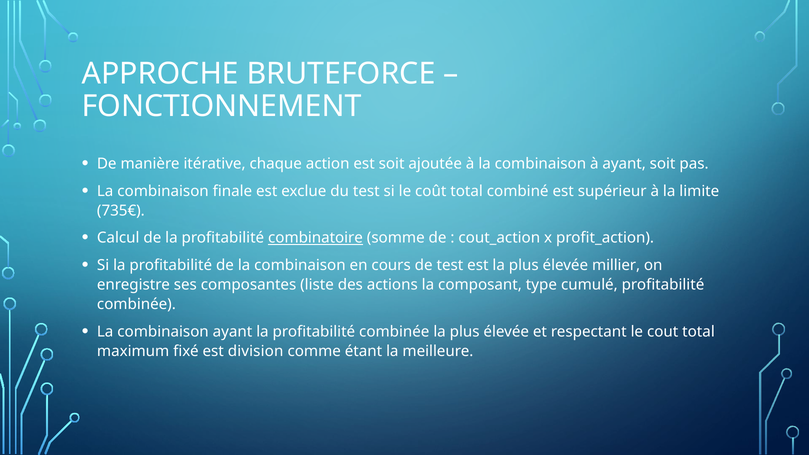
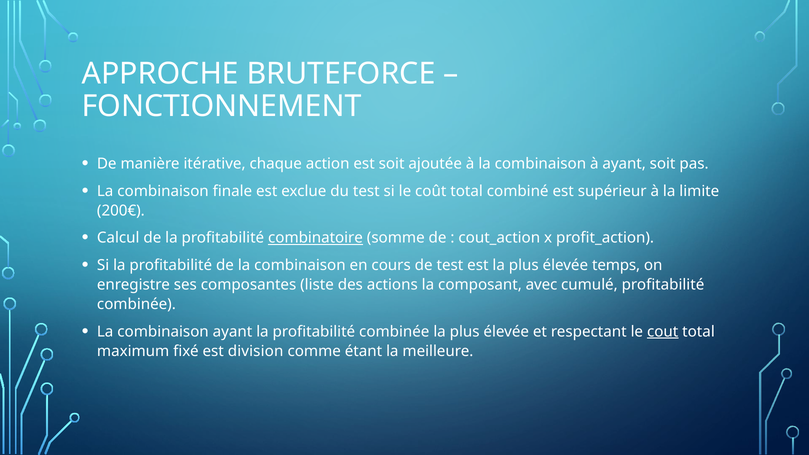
735€: 735€ -> 200€ (121, 211)
millier: millier -> temps (616, 265)
type: type -> avec (542, 285)
cout underline: none -> present (663, 332)
